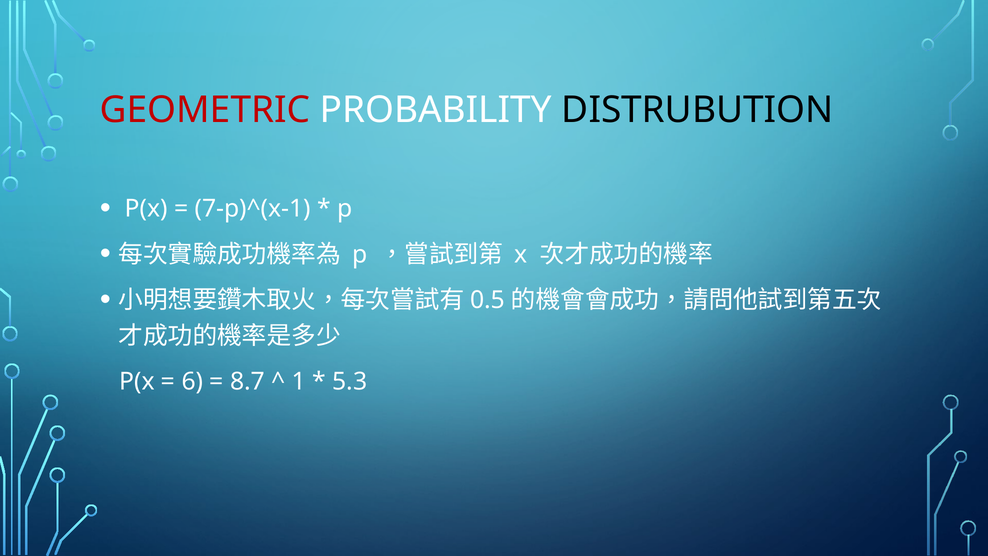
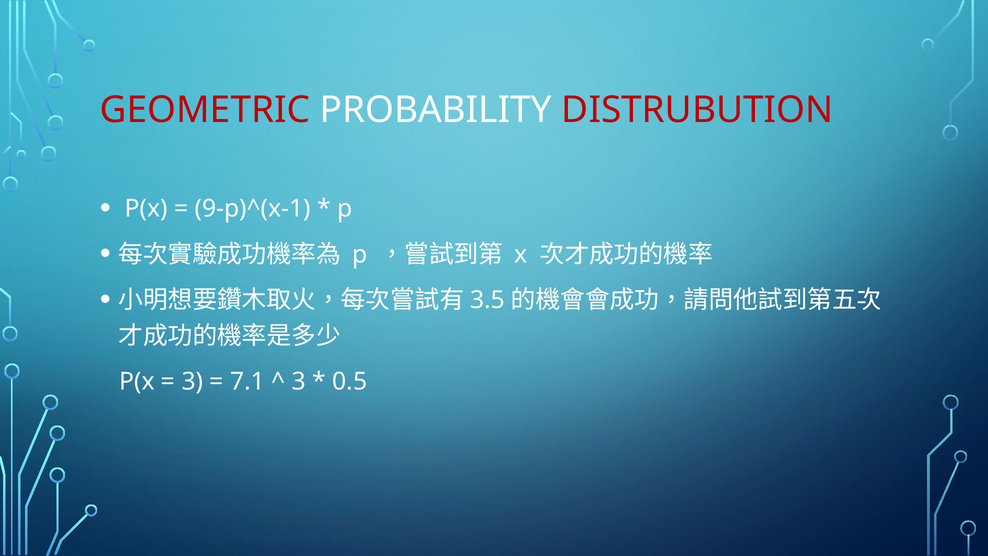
DISTRUBUTION colour: black -> red (697, 110)
7-p)^(x-1: 7-p)^(x-1 -> 9-p)^(x-1 (253, 208)
0.5: 0.5 -> 3.5 (488, 300)
6: 6 -> 3 (192, 382)
8.7: 8.7 -> 7.1 (247, 382)
1: 1 -> 3 (299, 382)
5.3: 5.3 -> 0.5 (350, 382)
